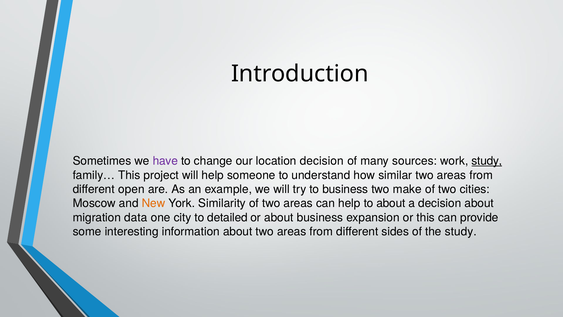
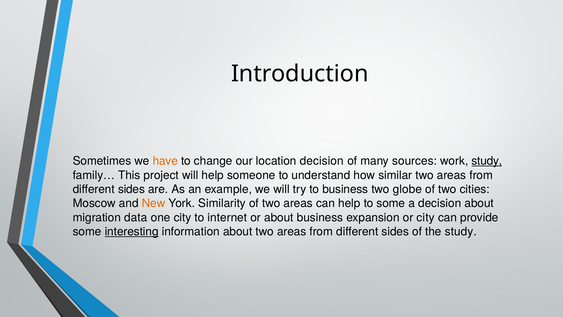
have colour: purple -> orange (165, 161)
open: open -> sides (131, 189)
make: make -> globe (407, 189)
to about: about -> some (391, 203)
detailed: detailed -> internet (227, 217)
or this: this -> city (426, 217)
interesting underline: none -> present (132, 231)
